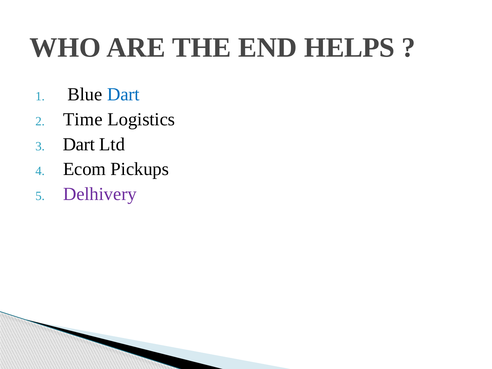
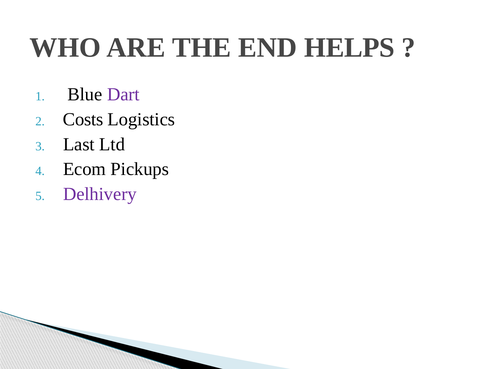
Dart colour: blue -> purple (123, 94)
Time: Time -> Costs (83, 119)
Dart: Dart -> Last (79, 144)
